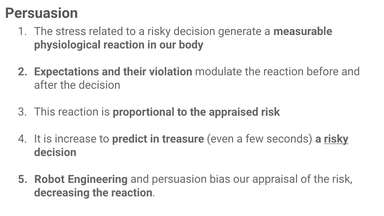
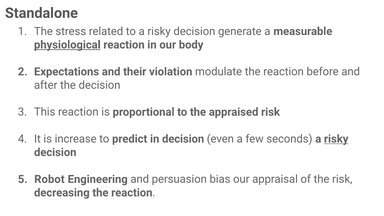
Persuasion: Persuasion -> Standalone (41, 13)
physiological underline: none -> present (67, 45)
in treasure: treasure -> decision (183, 139)
